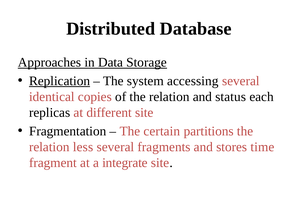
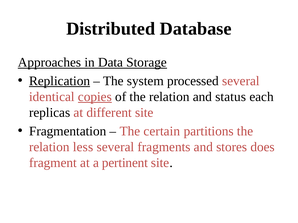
accessing: accessing -> processed (193, 81)
copies underline: none -> present (95, 97)
time: time -> does (263, 147)
integrate: integrate -> pertinent (125, 163)
